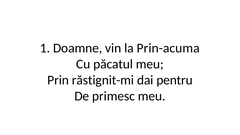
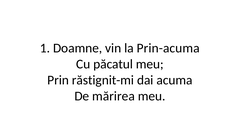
pentru: pentru -> acuma (174, 80)
primesc: primesc -> mărirea (114, 96)
